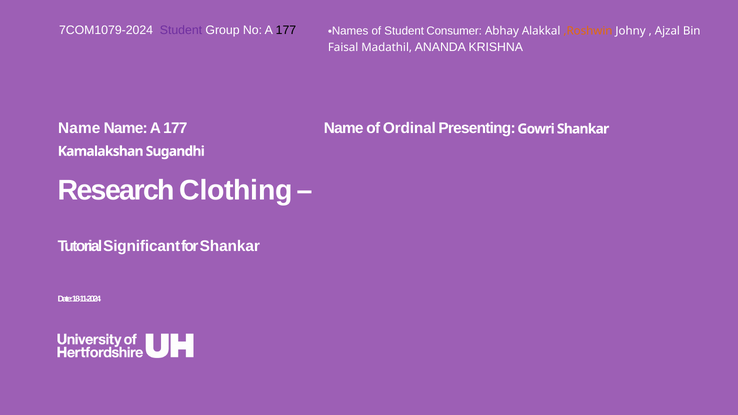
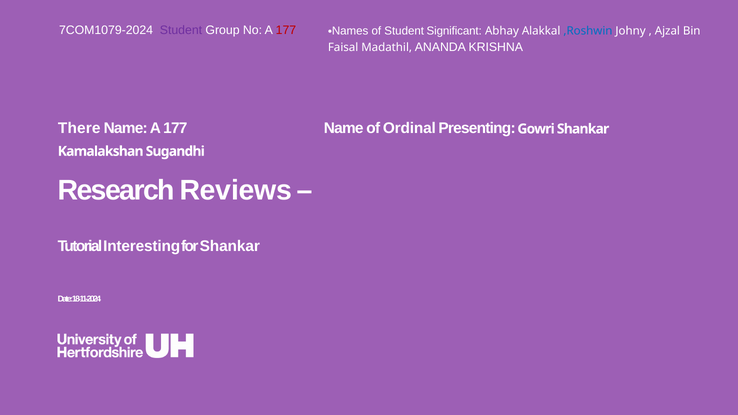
177 colour: black -> red (286, 30)
Consumer: Consumer -> Significant (454, 31)
,Roshwin colour: orange -> blue (588, 31)
Name: Name -> There (79, 128)
Clothing: Clothing -> Reviews (236, 190)
Significant: Significant -> Interesting (142, 246)
